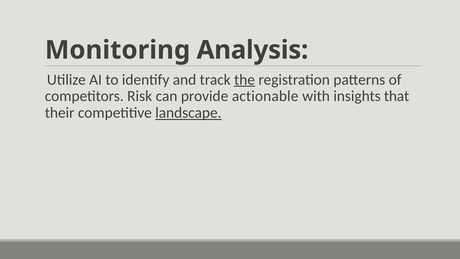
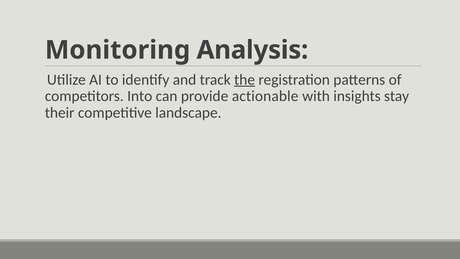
Risk: Risk -> Into (140, 96)
that: that -> stay (397, 96)
landscape underline: present -> none (188, 113)
